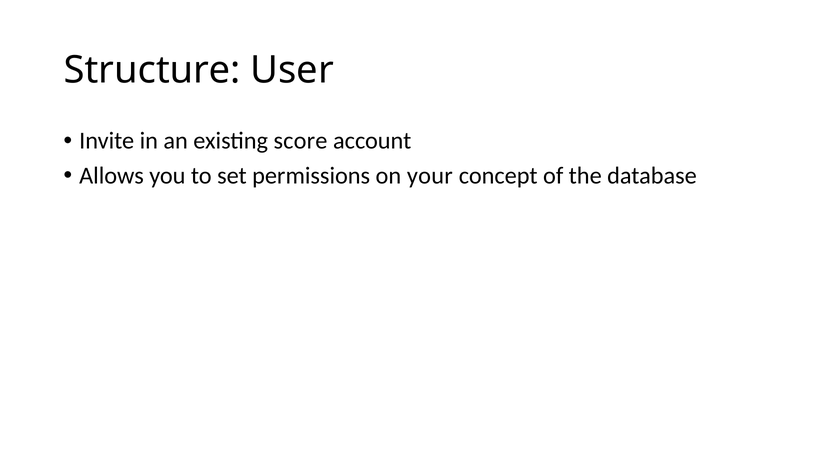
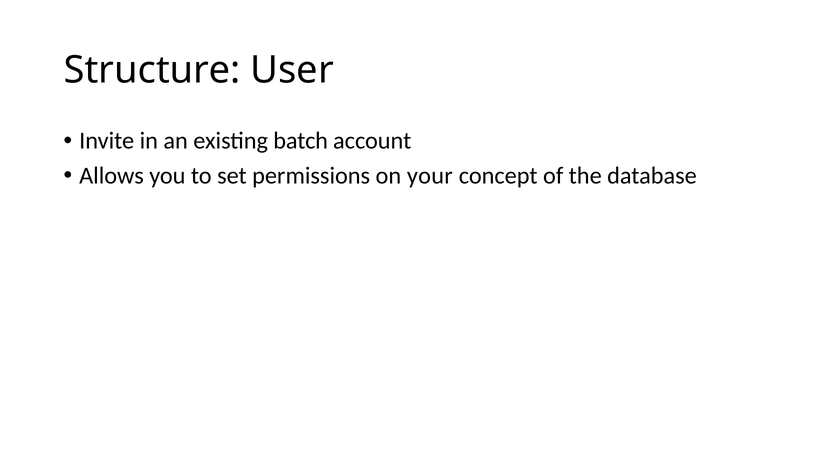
score: score -> batch (301, 141)
